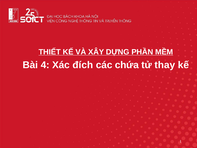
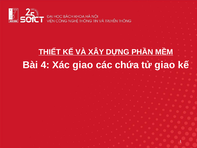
Xác đích: đích -> giao (83, 65)
tử thay: thay -> giao (165, 65)
